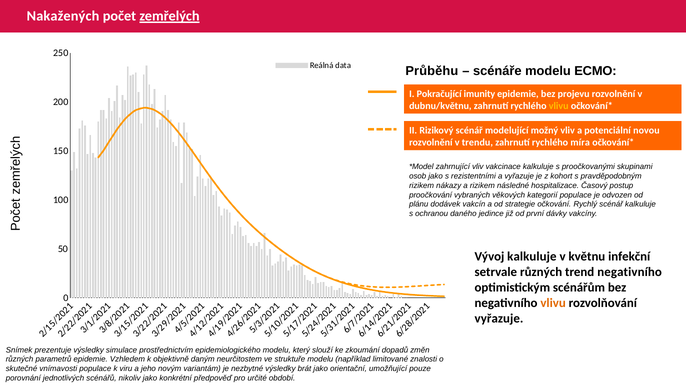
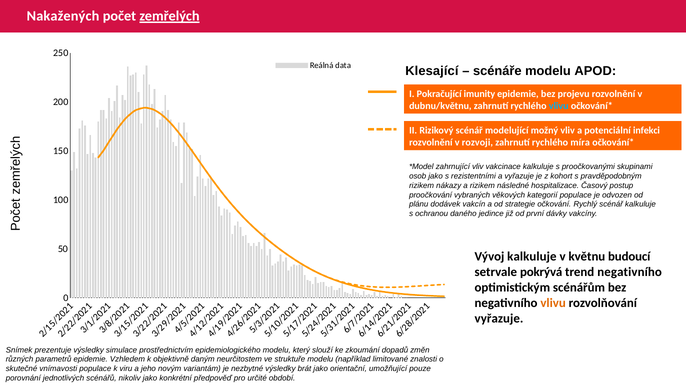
Průběhu: Průběhu -> Klesající (432, 71)
ECMO: ECMO -> APOD (595, 71)
vlivu colour: yellow -> light blue (559, 106)
novou: novou -> infekci (646, 130)
trendu: trendu -> rozvoji (477, 142)
infekční: infekční -> budoucí (629, 257)
setrvale různých: různých -> pokrývá (541, 272)
